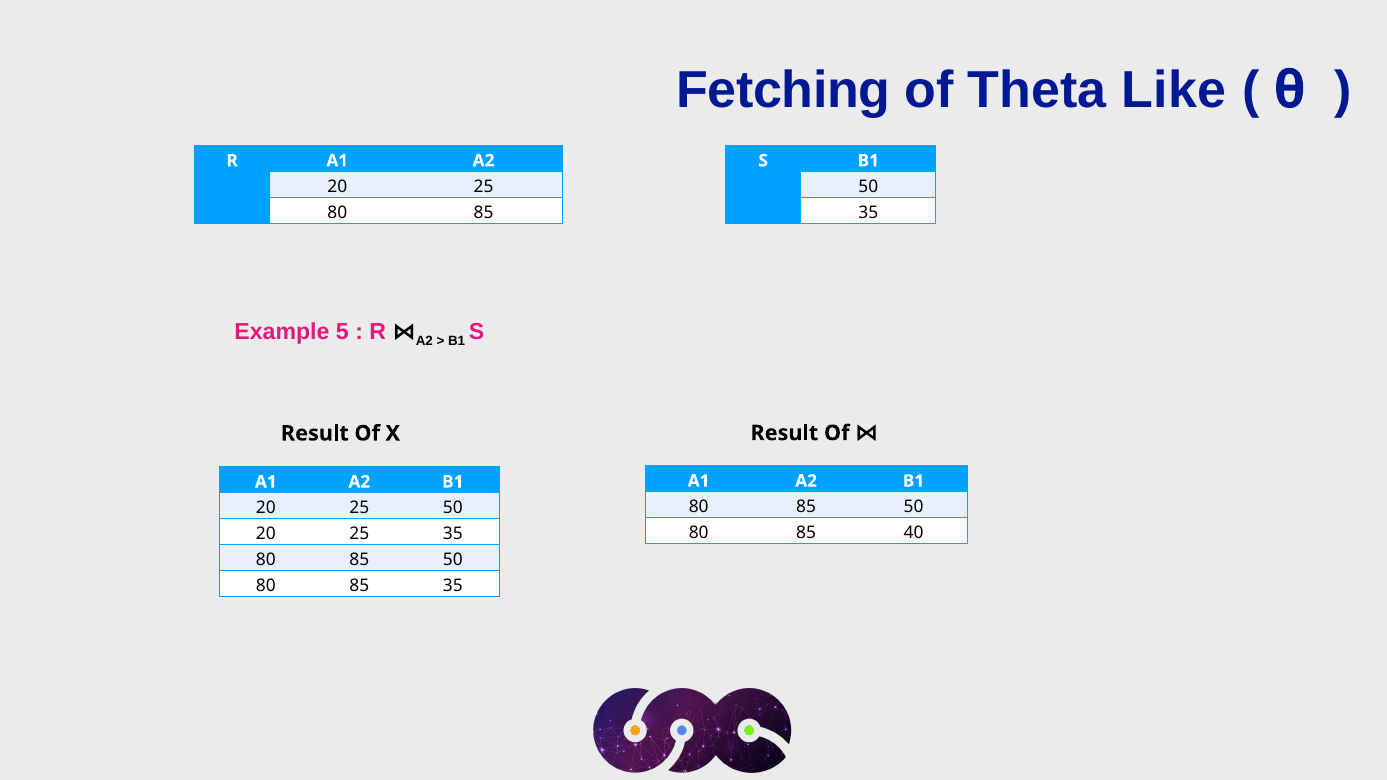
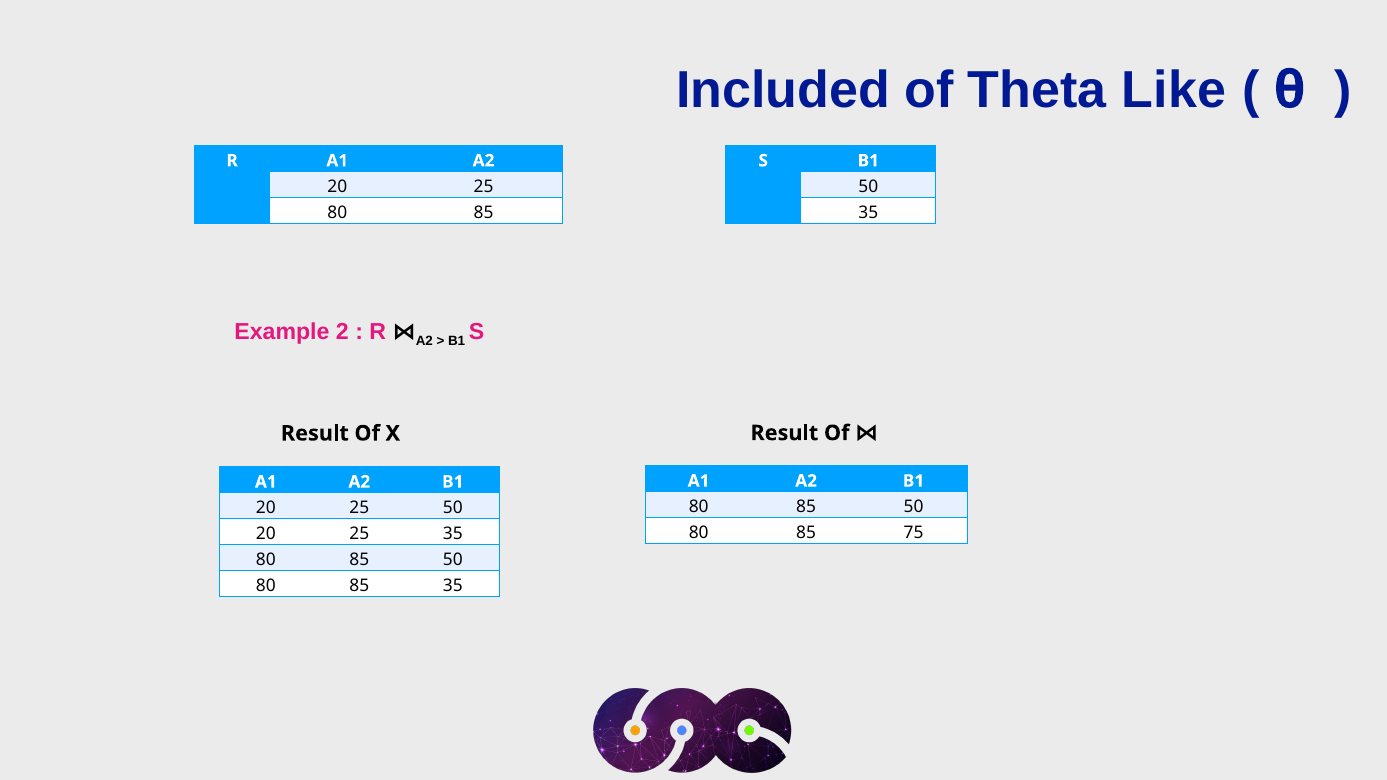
Fetching: Fetching -> Included (783, 90)
5: 5 -> 2 (342, 332)
40: 40 -> 75 (914, 533)
